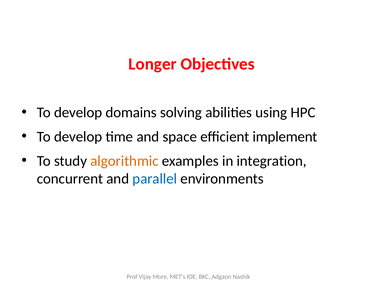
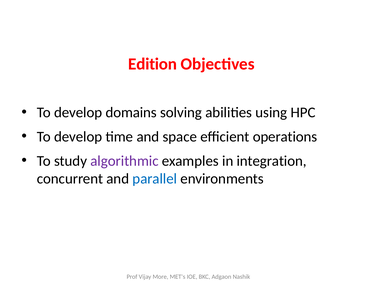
Longer: Longer -> Edition (153, 64)
implement: implement -> operations (285, 137)
algorithmic colour: orange -> purple (124, 161)
